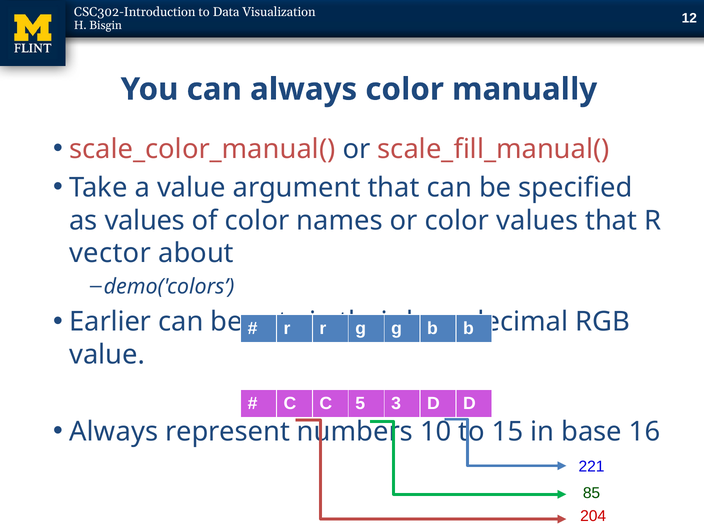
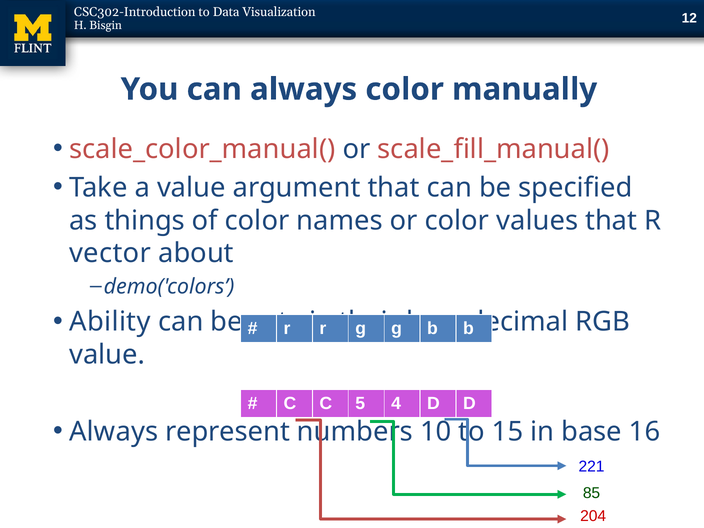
as values: values -> things (145, 221)
Earlier: Earlier -> Ability (110, 322)
3: 3 -> 4 (396, 403)
